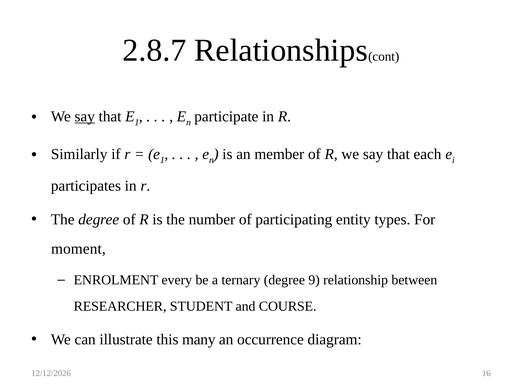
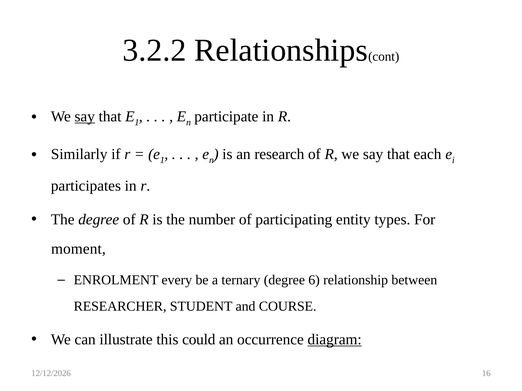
2.8.7: 2.8.7 -> 3.2.2 (154, 51)
member: member -> research (279, 154)
9: 9 -> 6 (314, 280)
many: many -> could (199, 340)
diagram underline: none -> present (335, 340)
